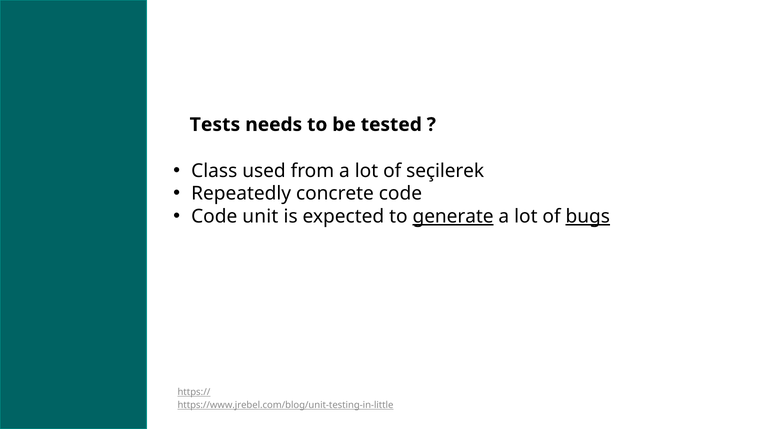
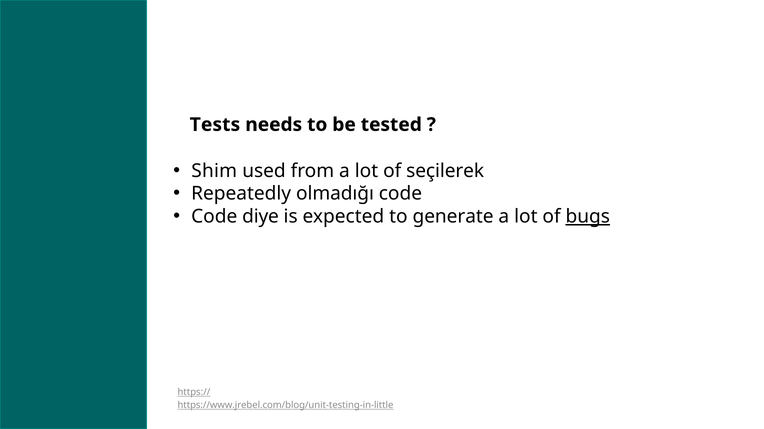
Class: Class -> Shim (214, 171)
concrete: concrete -> olmadığı (335, 194)
unit: unit -> diye (261, 217)
generate underline: present -> none (453, 217)
